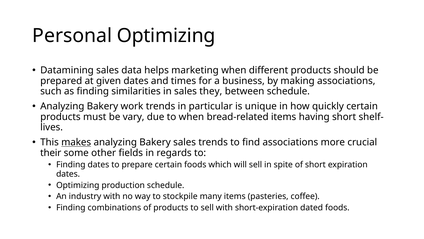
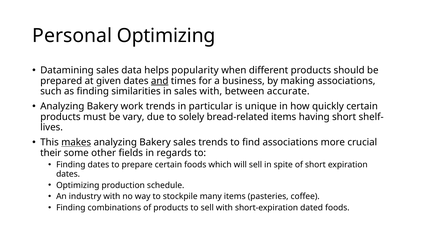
marketing: marketing -> popularity (195, 70)
and underline: none -> present (160, 81)
sales they: they -> with (211, 91)
between schedule: schedule -> accurate (288, 91)
to when: when -> solely (191, 117)
